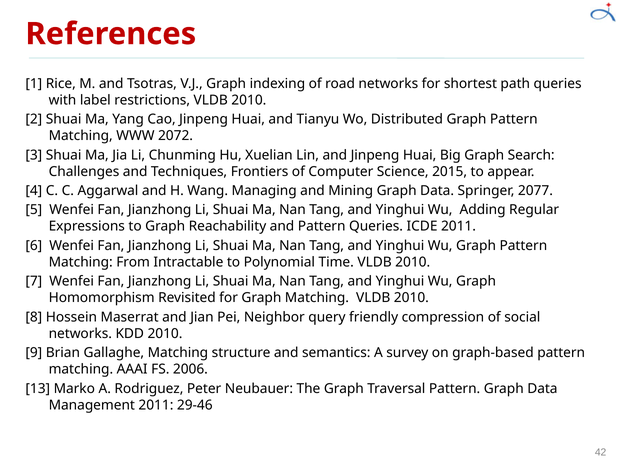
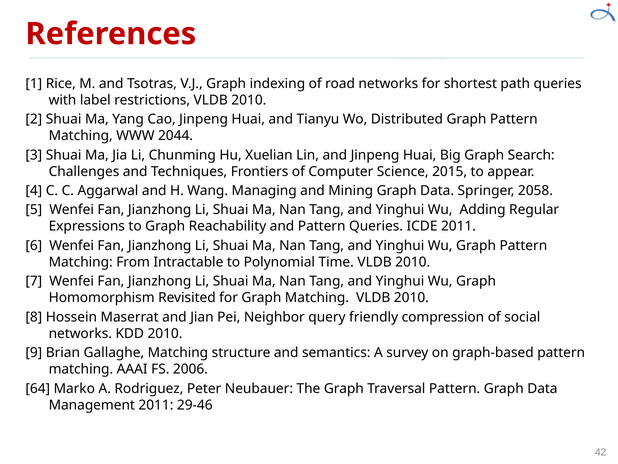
2072: 2072 -> 2044 (176, 136)
2077: 2077 -> 2058 (535, 191)
13: 13 -> 64 (38, 388)
